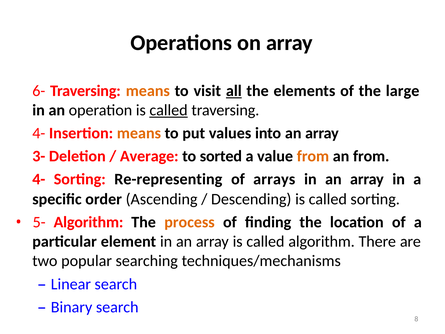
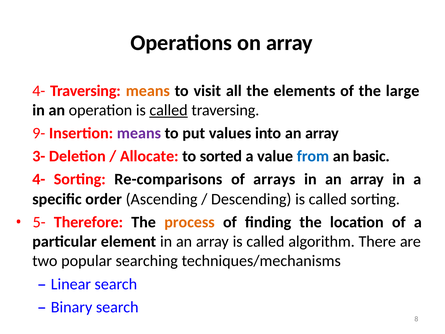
6-: 6- -> 4- (39, 91)
all underline: present -> none (234, 91)
4-: 4- -> 9- (39, 133)
means colour: orange -> purple (139, 133)
Average: Average -> Allocate (149, 156)
from colour: orange -> blue (313, 156)
an from: from -> basic (371, 156)
Re-representing: Re-representing -> Re-comparisons (168, 179)
5- Algorithm: Algorithm -> Therefore (88, 222)
